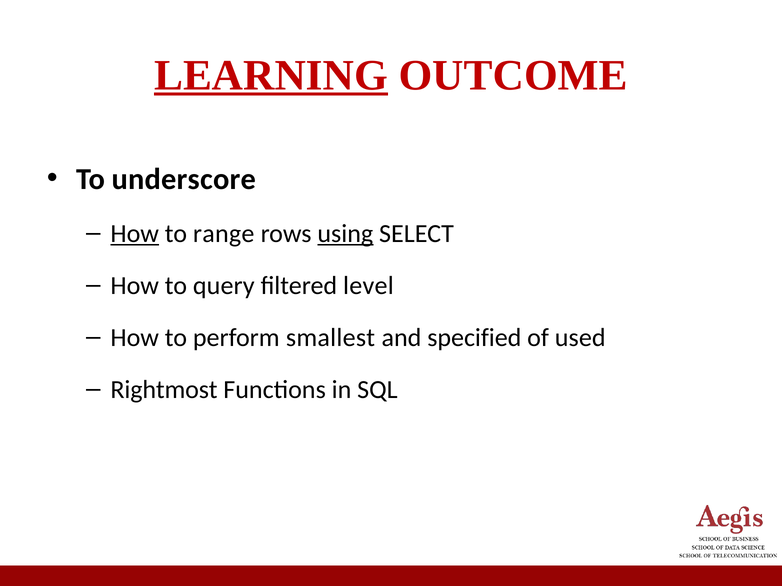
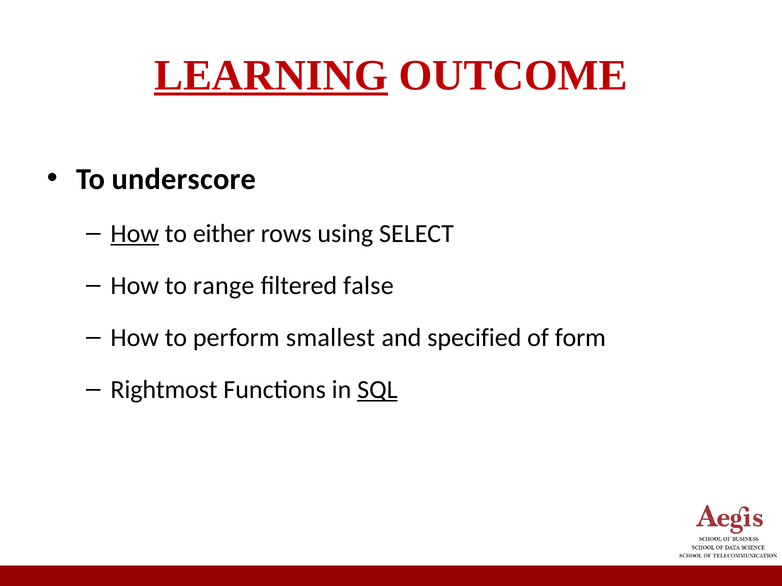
range: range -> either (224, 234)
using underline: present -> none (345, 234)
query: query -> range (224, 286)
level: level -> false (368, 286)
used: used -> form (580, 338)
SQL underline: none -> present (377, 390)
